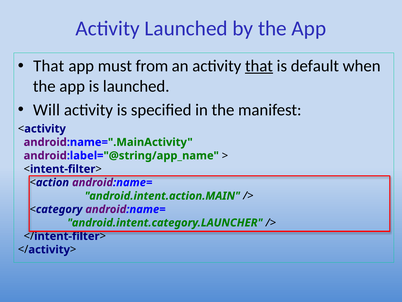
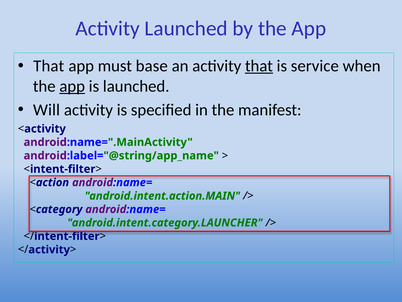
from: from -> base (152, 66)
default: default -> service (315, 66)
app underline: none -> present (72, 86)
